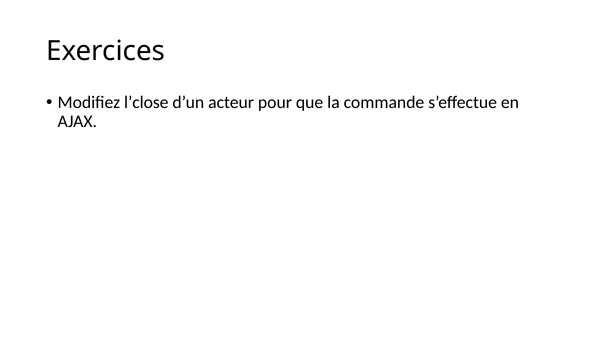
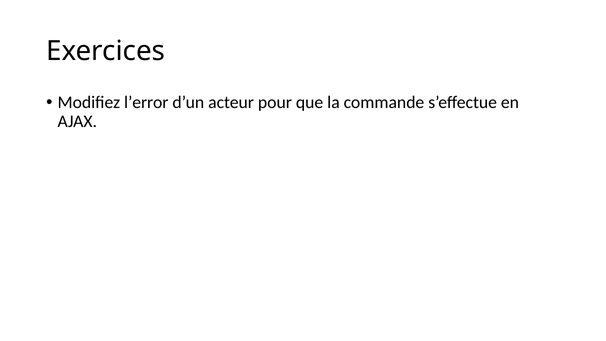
l’close: l’close -> l’error (146, 102)
